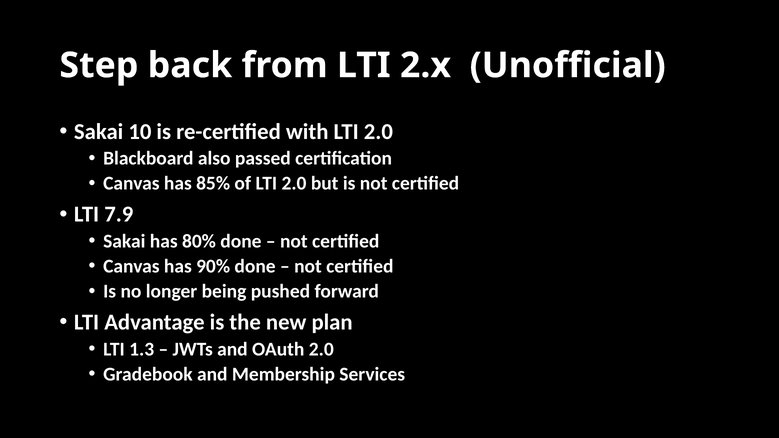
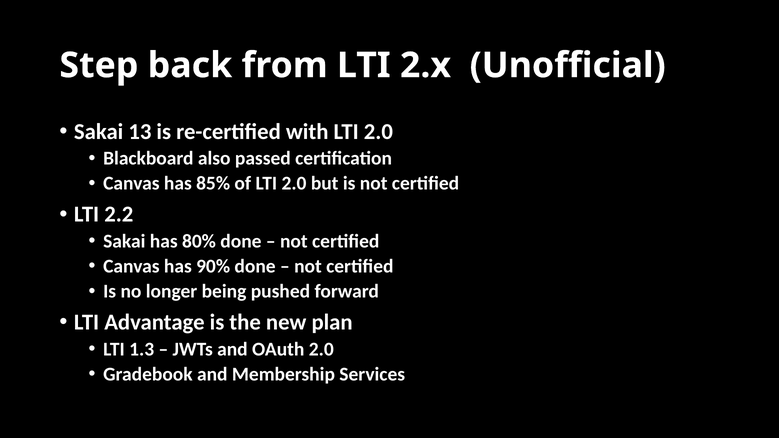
10: 10 -> 13 (140, 132)
7.9: 7.9 -> 2.2 (119, 215)
